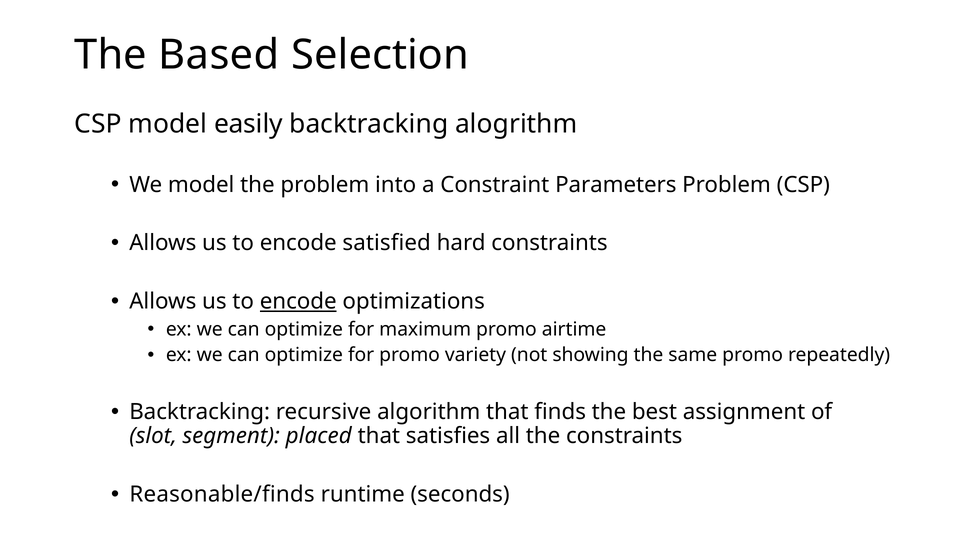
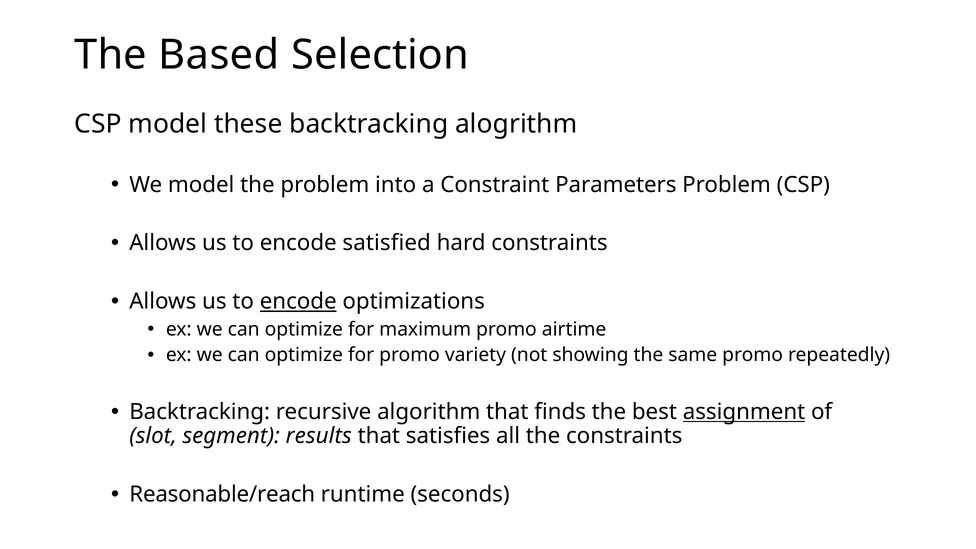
easily: easily -> these (248, 124)
assignment underline: none -> present (744, 412)
placed: placed -> results (319, 436)
Reasonable/finds: Reasonable/finds -> Reasonable/reach (222, 494)
